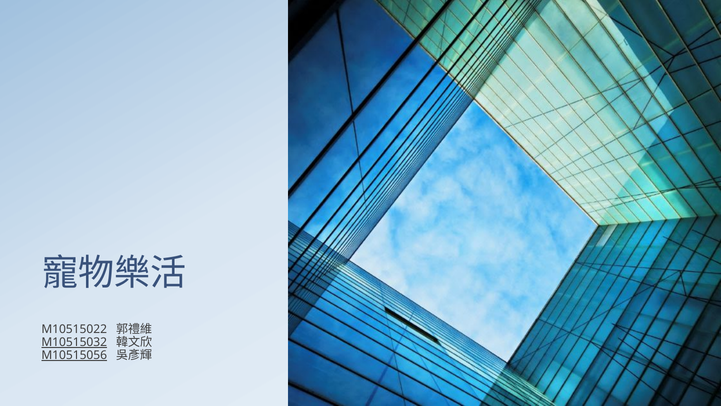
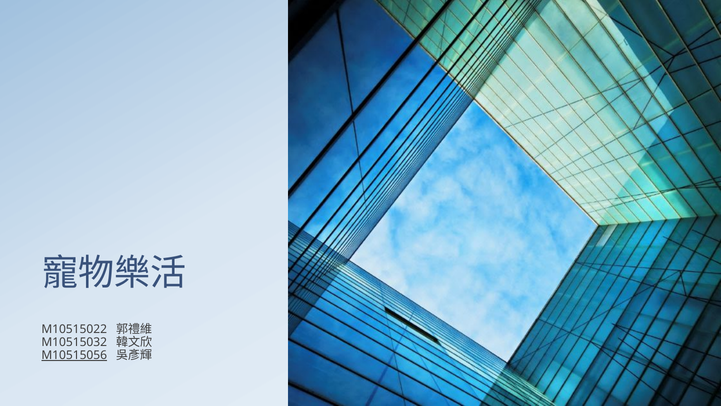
M10515032 underline: present -> none (74, 342)
